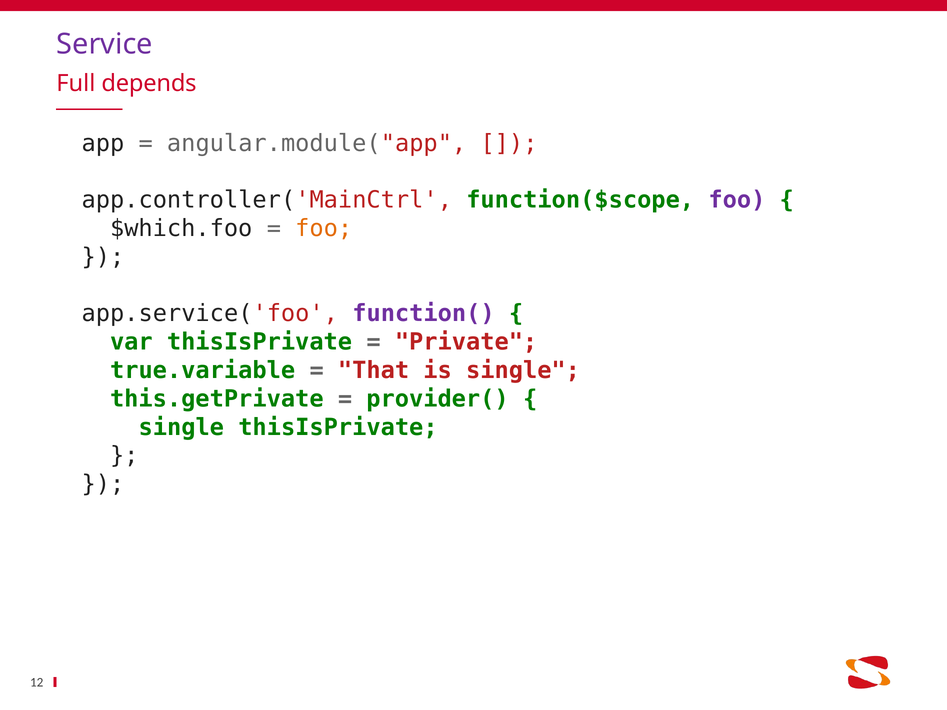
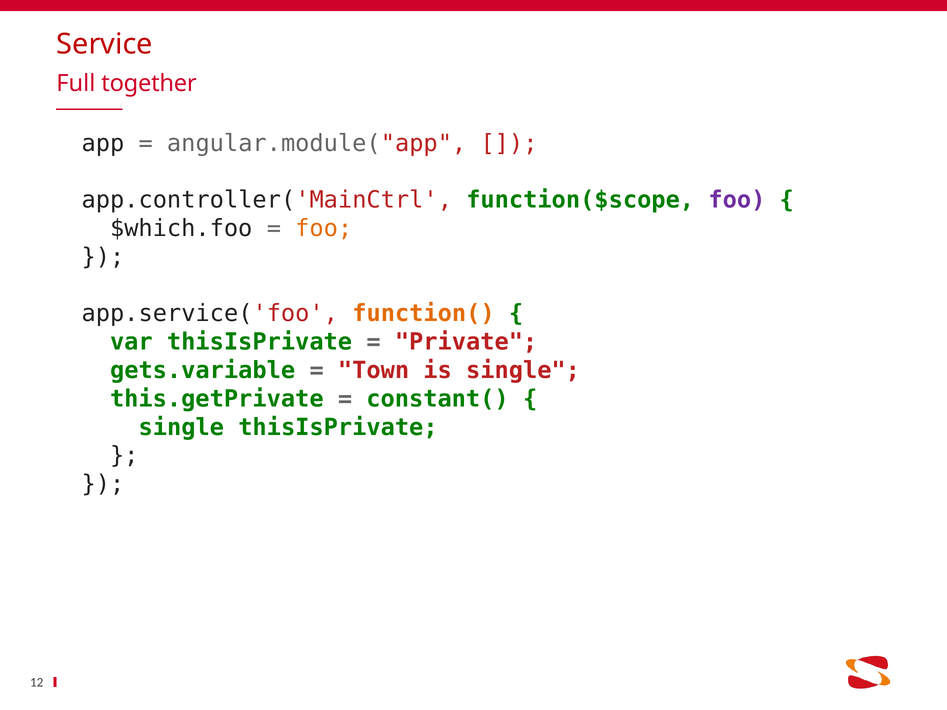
Service colour: purple -> red (105, 44)
depends: depends -> together (149, 84)
function( colour: purple -> orange (423, 314)
true.variable: true.variable -> gets.variable (203, 371)
That: That -> Town (374, 371)
provider(: provider( -> constant( (438, 399)
